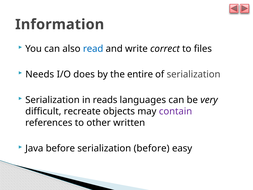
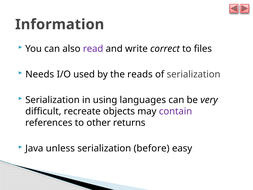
read colour: blue -> purple (93, 49)
does: does -> used (84, 74)
entire: entire -> reads (140, 74)
reads: reads -> using (105, 100)
written: written -> returns (129, 123)
Java before: before -> unless (60, 148)
